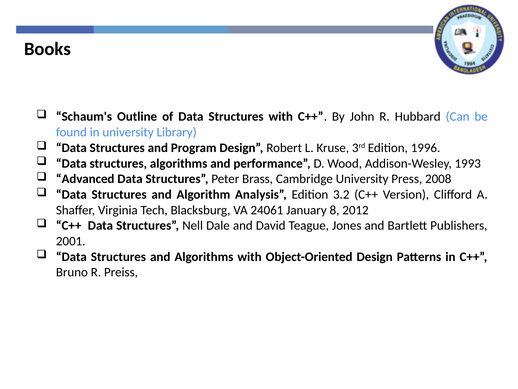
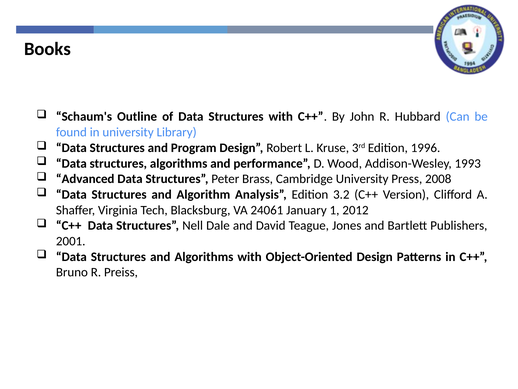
8: 8 -> 1 (335, 210)
